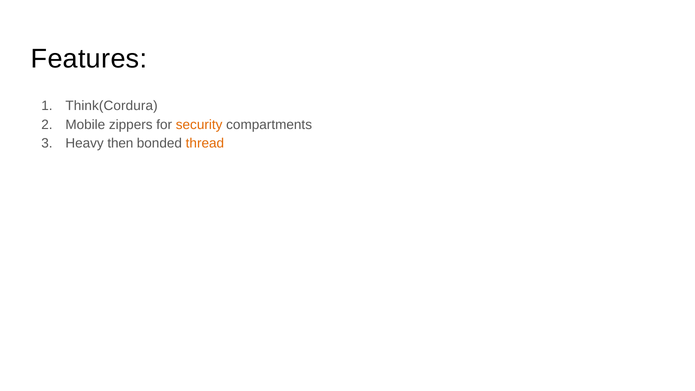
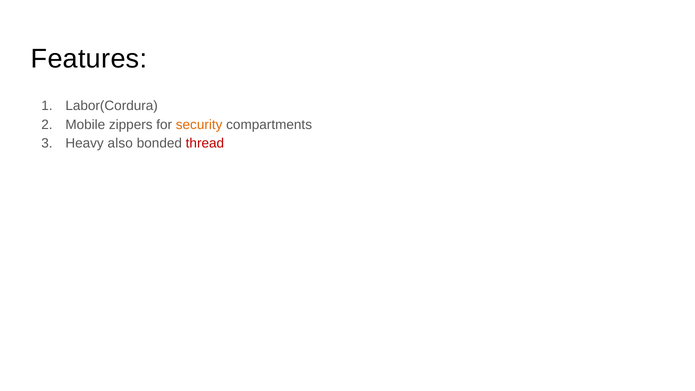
Think(Cordura: Think(Cordura -> Labor(Cordura (112, 106)
then: then -> also (120, 143)
thread colour: orange -> red (205, 143)
